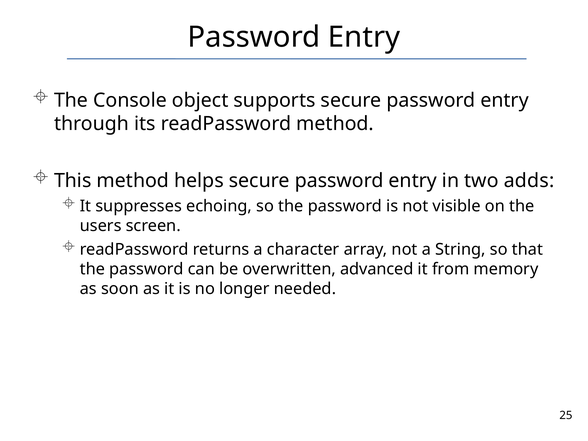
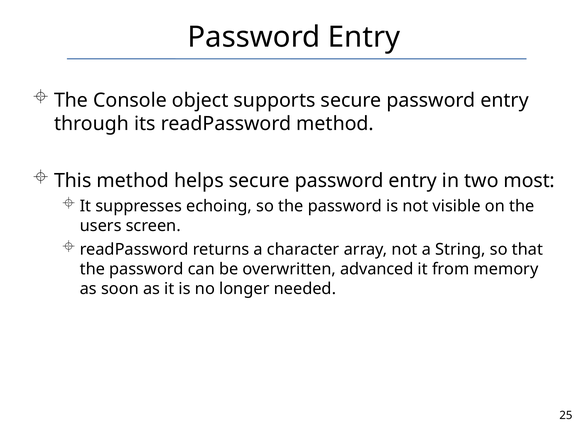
adds: adds -> most (529, 181)
